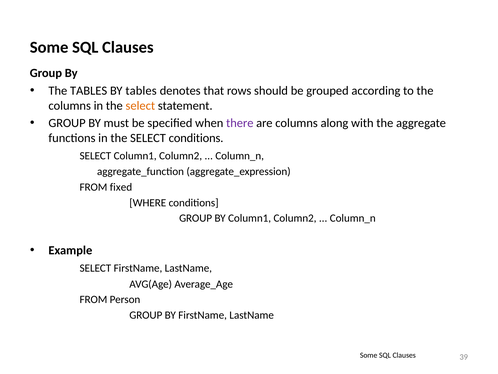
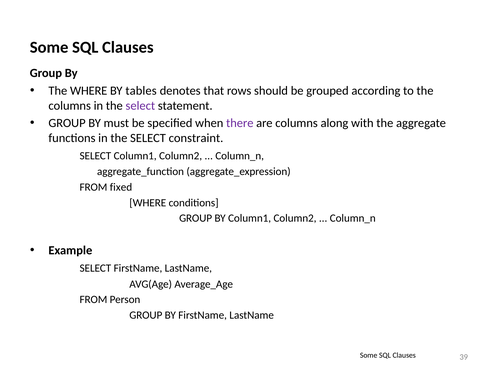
The TABLES: TABLES -> WHERE (89, 90)
select colour: orange -> purple (140, 105)
SELECT conditions: conditions -> constraint (196, 138)
